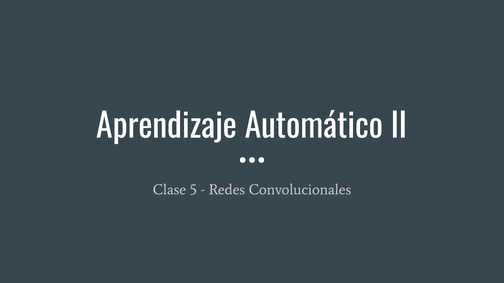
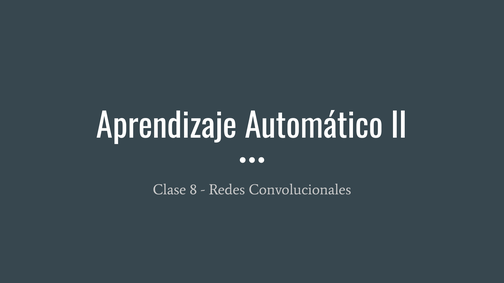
5: 5 -> 8 (193, 190)
